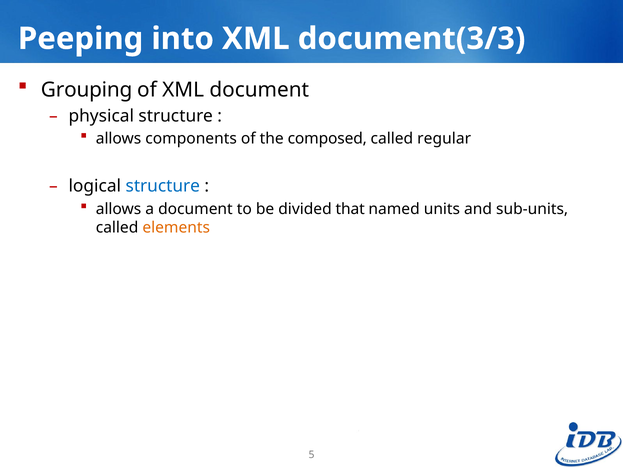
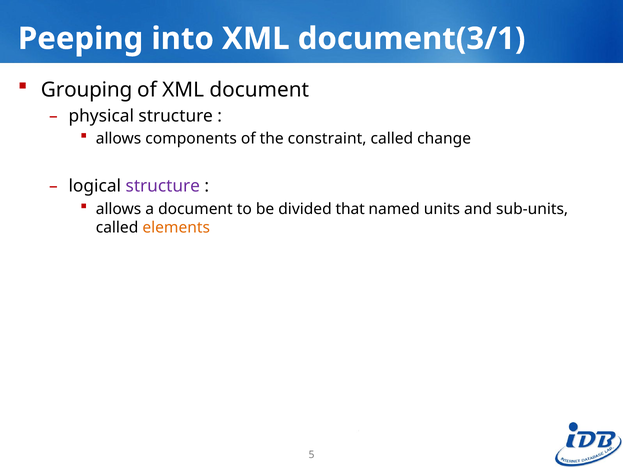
document(3/3: document(3/3 -> document(3/1 (412, 39)
composed: composed -> constraint (327, 139)
regular: regular -> change (444, 139)
structure colour: blue -> purple (163, 186)
